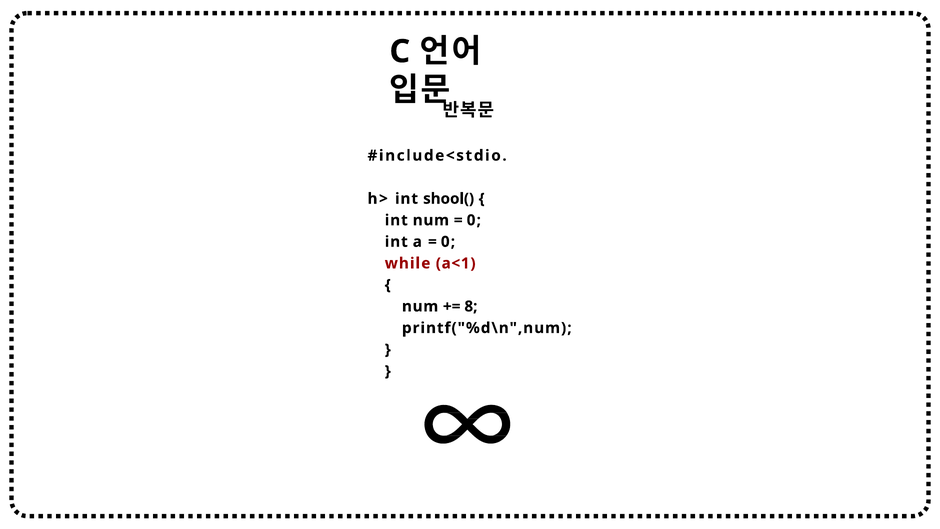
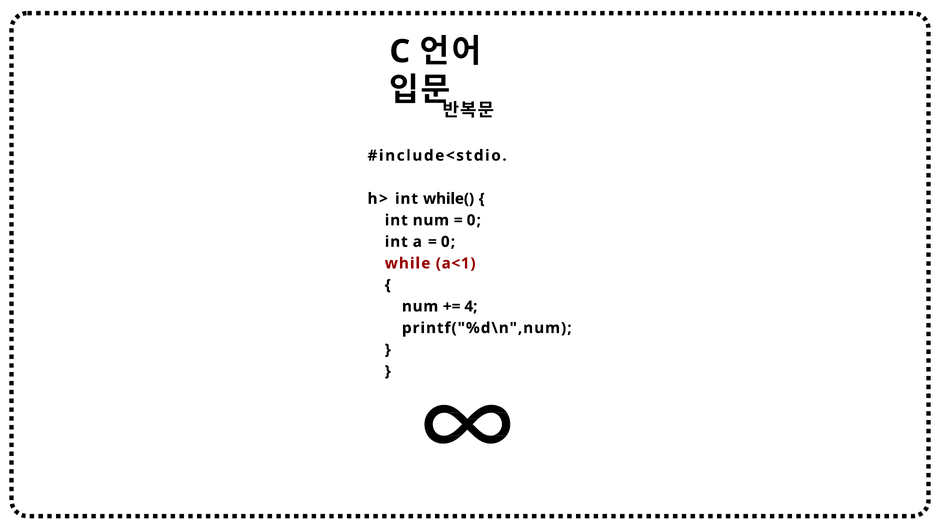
shool(: shool( -> while( (449, 199)
8: 8 -> 4 (471, 306)
